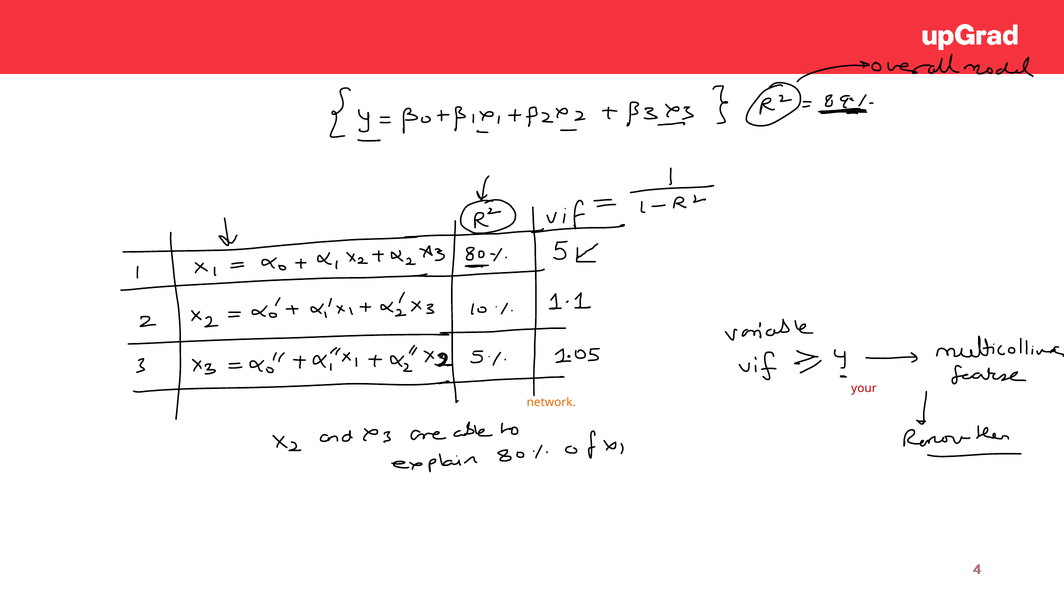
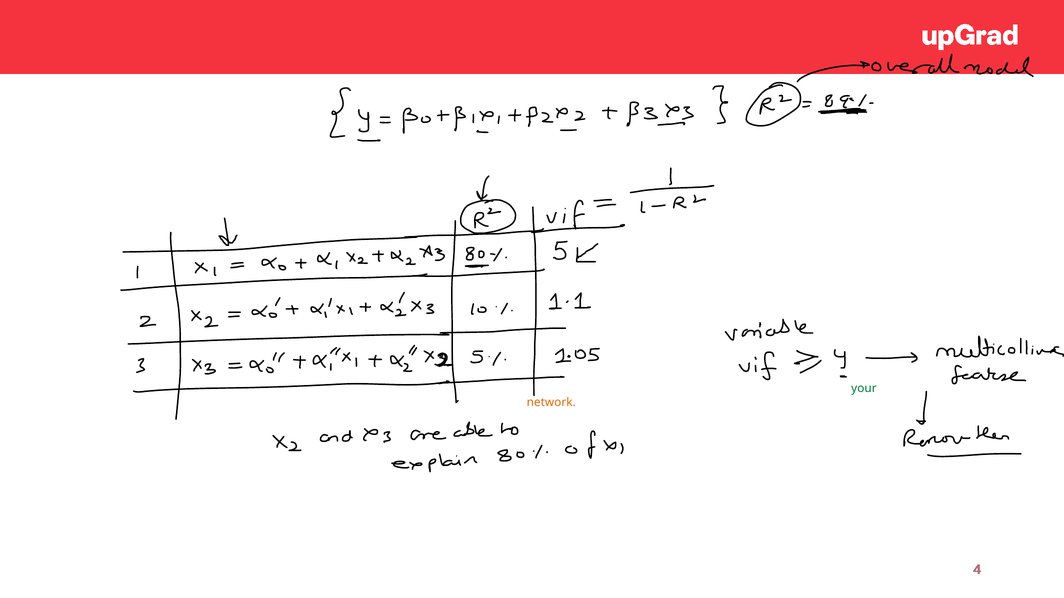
your colour: red -> green (864, 389)
